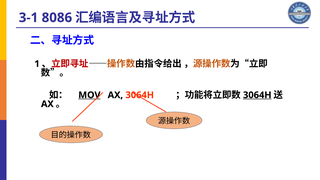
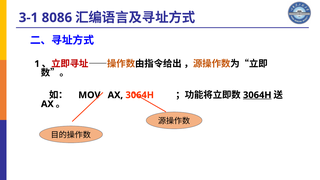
MOV underline: present -> none (89, 95)
